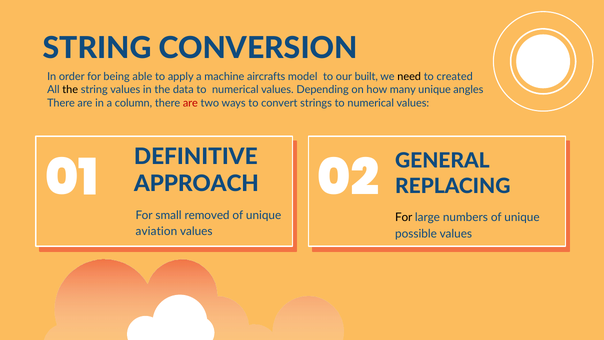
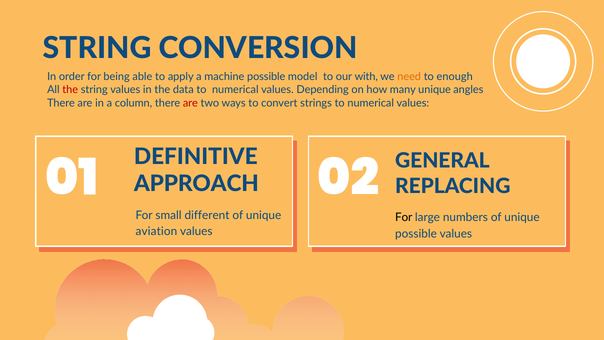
machine aircrafts: aircrafts -> possible (266, 77)
built: built -> with (366, 77)
need colour: black -> orange (409, 77)
created: created -> enough (455, 77)
the colour: black -> red (70, 90)
removed: removed -> different (207, 215)
